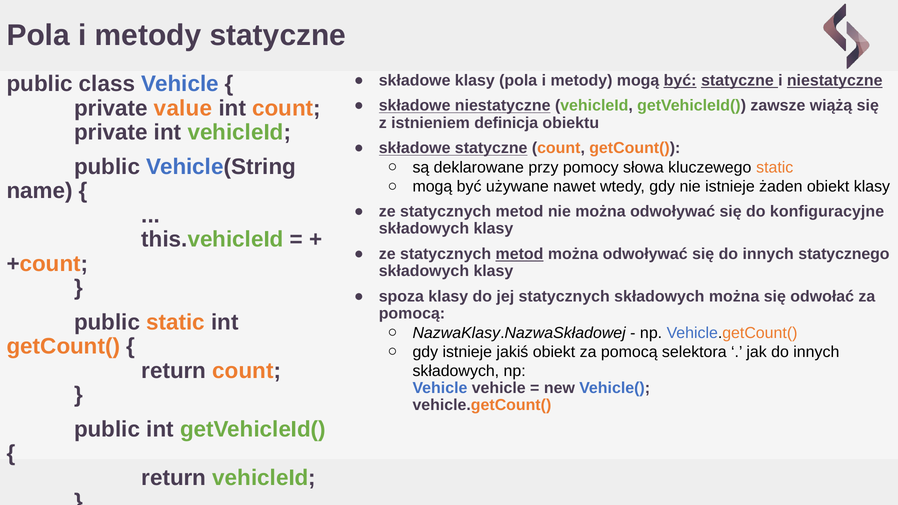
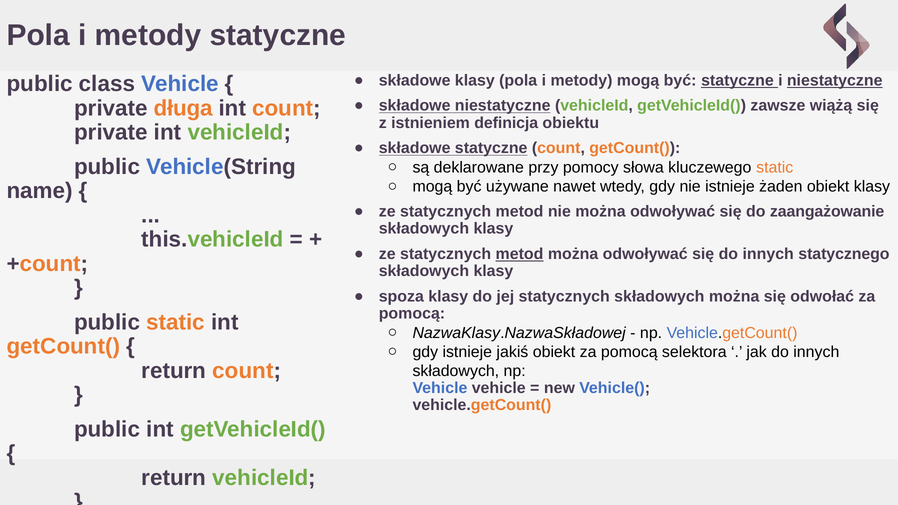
być underline: present -> none (680, 81)
value: value -> długa (183, 108)
konfiguracyjne: konfiguracyjne -> zaangażowanie (827, 212)
